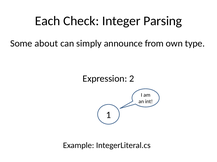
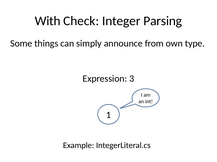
Each: Each -> With (48, 21)
about: about -> things (46, 44)
2: 2 -> 3 (132, 79)
